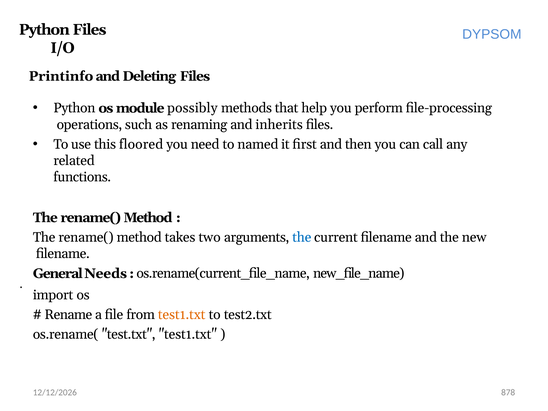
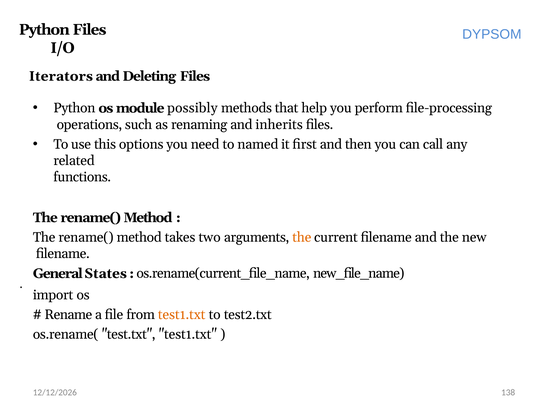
Printinfo: Printinfo -> Iterators (61, 76)
floored: floored -> options (141, 144)
the colour: blue -> orange (302, 237)
Needs: Needs -> States (106, 273)
878: 878 -> 138 (508, 392)
